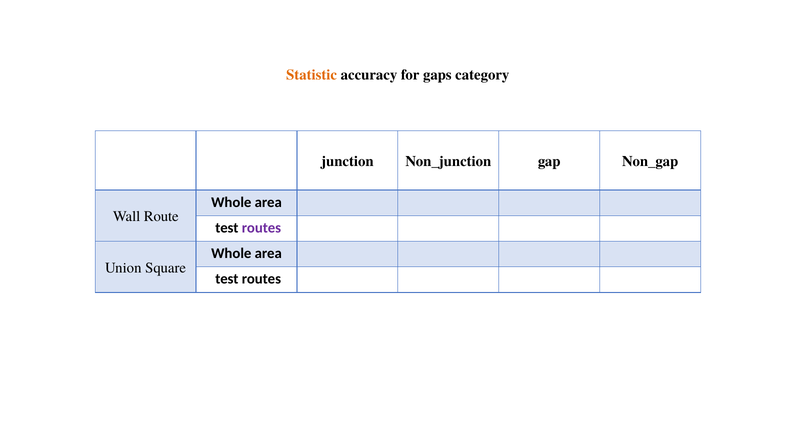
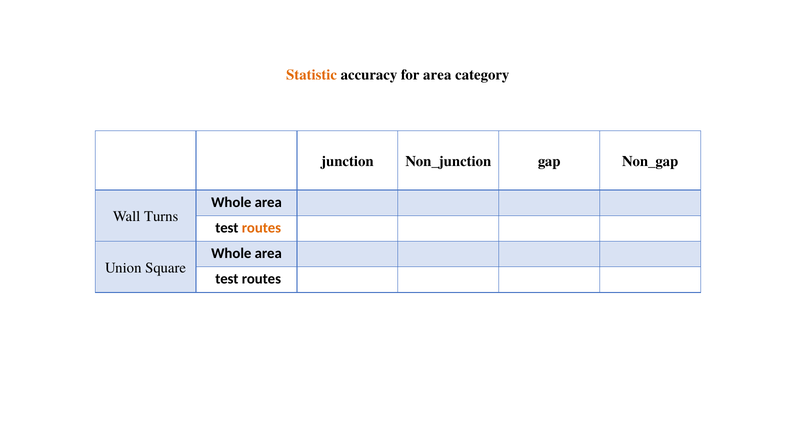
for gaps: gaps -> area (437, 75)
Route: Route -> Turns (161, 217)
routes colour: purple -> orange (261, 228)
